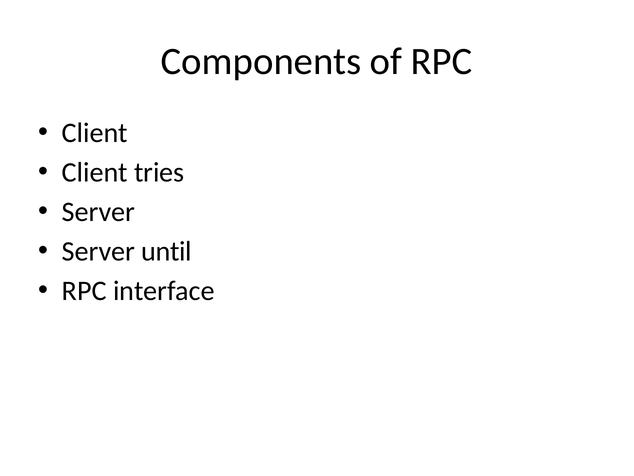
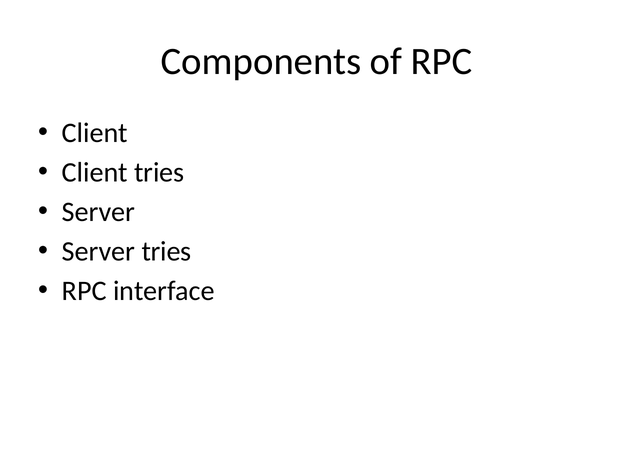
Server until: until -> tries (167, 251)
